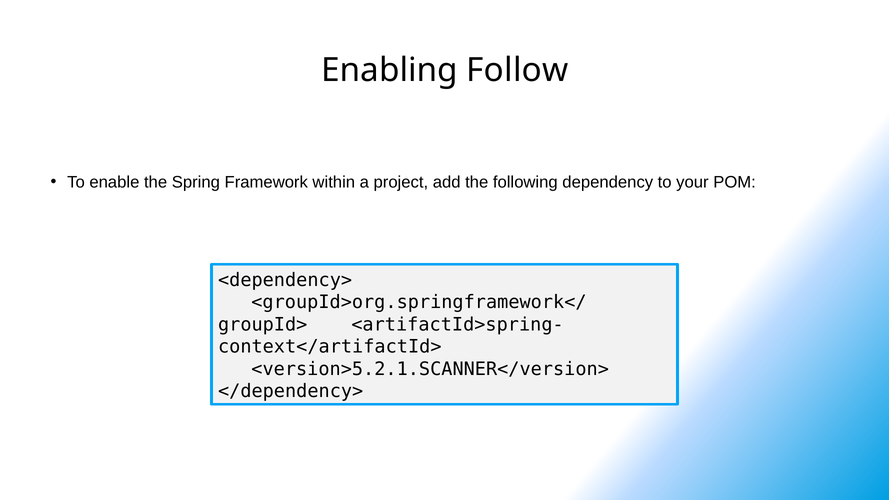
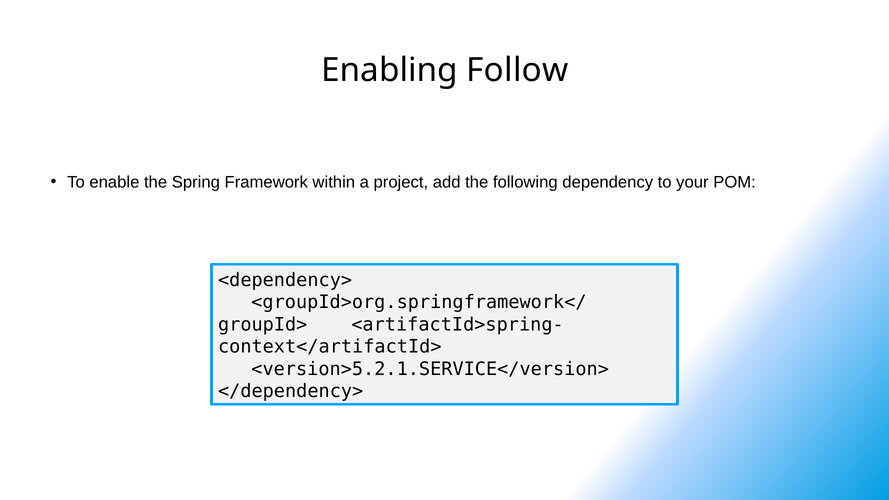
<version>5.2.1.SCANNER</version>: <version>5.2.1.SCANNER</version> -> <version>5.2.1.SERVICE</version> (430, 369)
